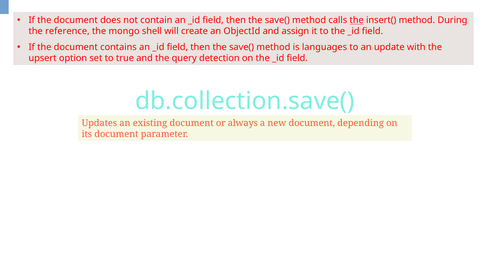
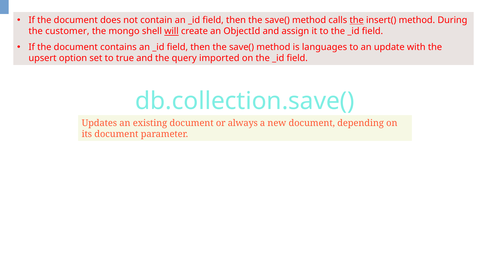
reference: reference -> customer (67, 31)
will underline: none -> present (171, 31)
detection: detection -> imported (219, 58)
